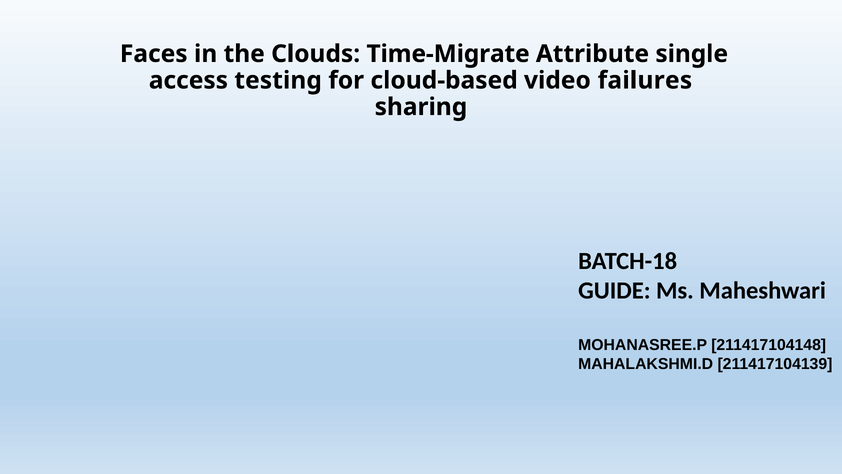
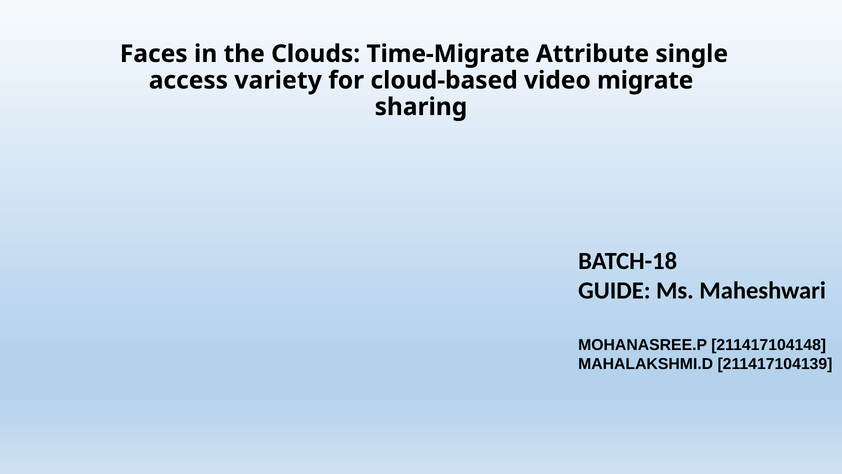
testing: testing -> variety (278, 80)
failures: failures -> migrate (645, 80)
